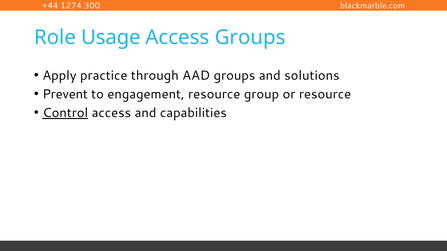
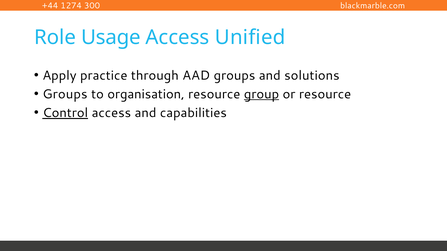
Access Groups: Groups -> Unified (250, 38)
Prevent: Prevent -> Groups (65, 94)
engagement: engagement -> organisation (146, 94)
group underline: none -> present (261, 94)
